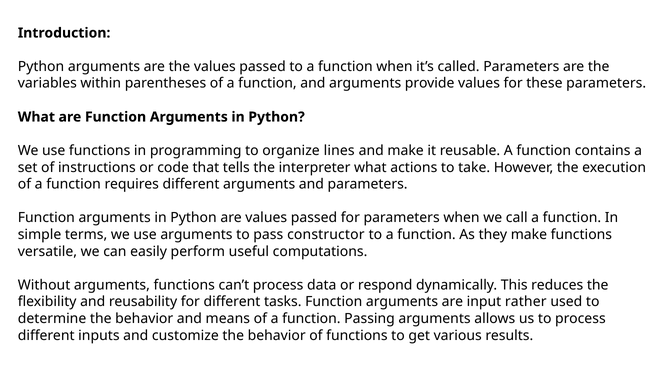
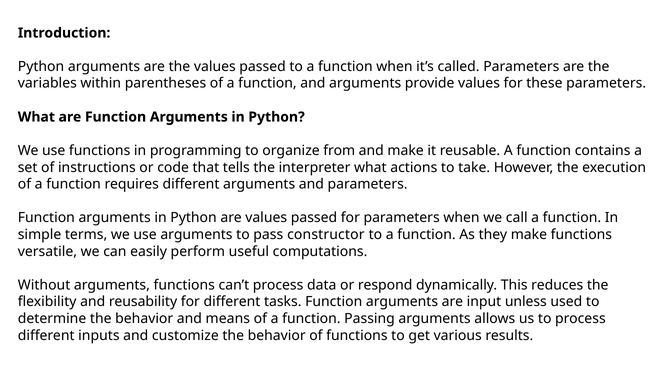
lines: lines -> from (339, 150)
rather: rather -> unless (526, 301)
